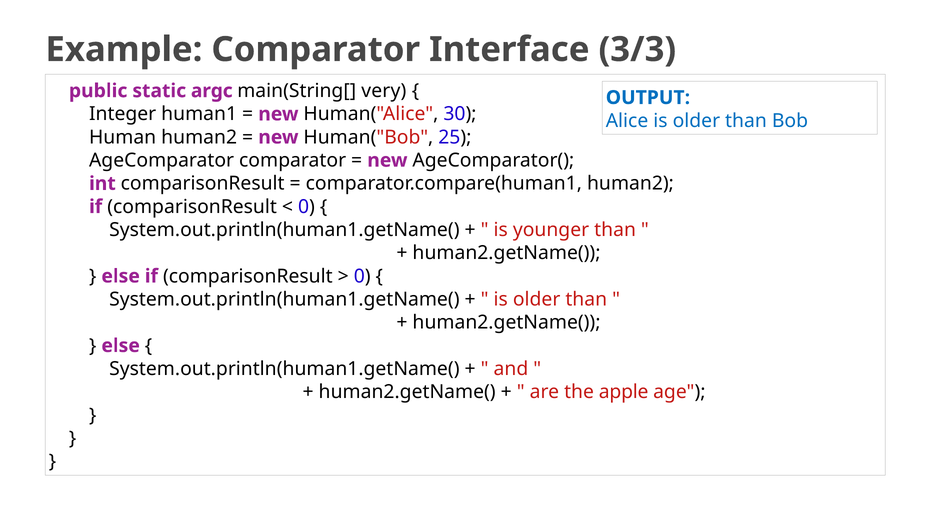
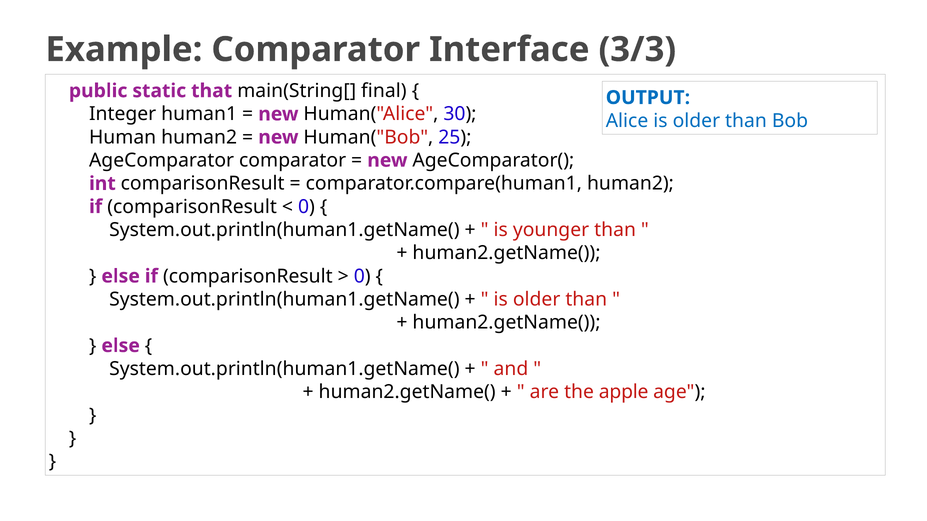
argc: argc -> that (212, 91)
very: very -> final (384, 91)
